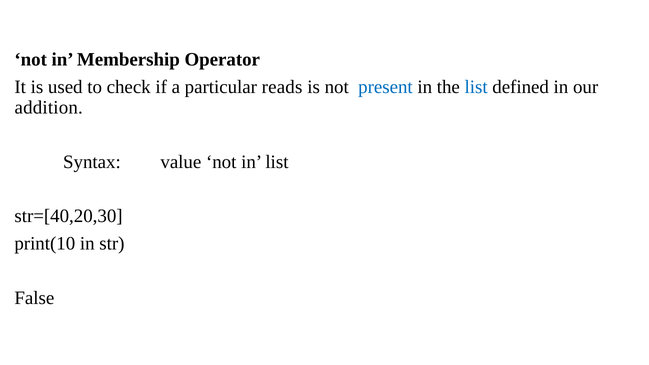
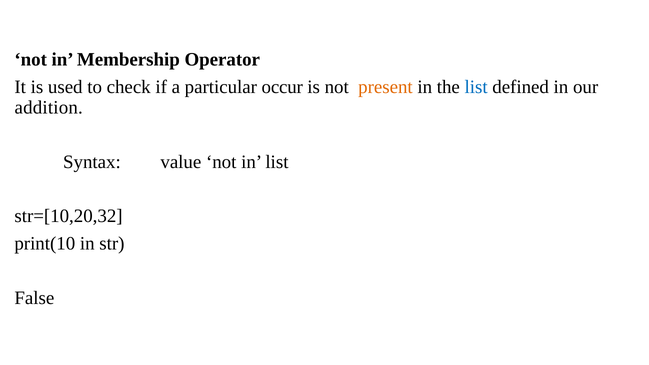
reads: reads -> occur (282, 87)
present colour: blue -> orange (385, 87)
str=[40,20,30: str=[40,20,30 -> str=[10,20,32 (69, 216)
